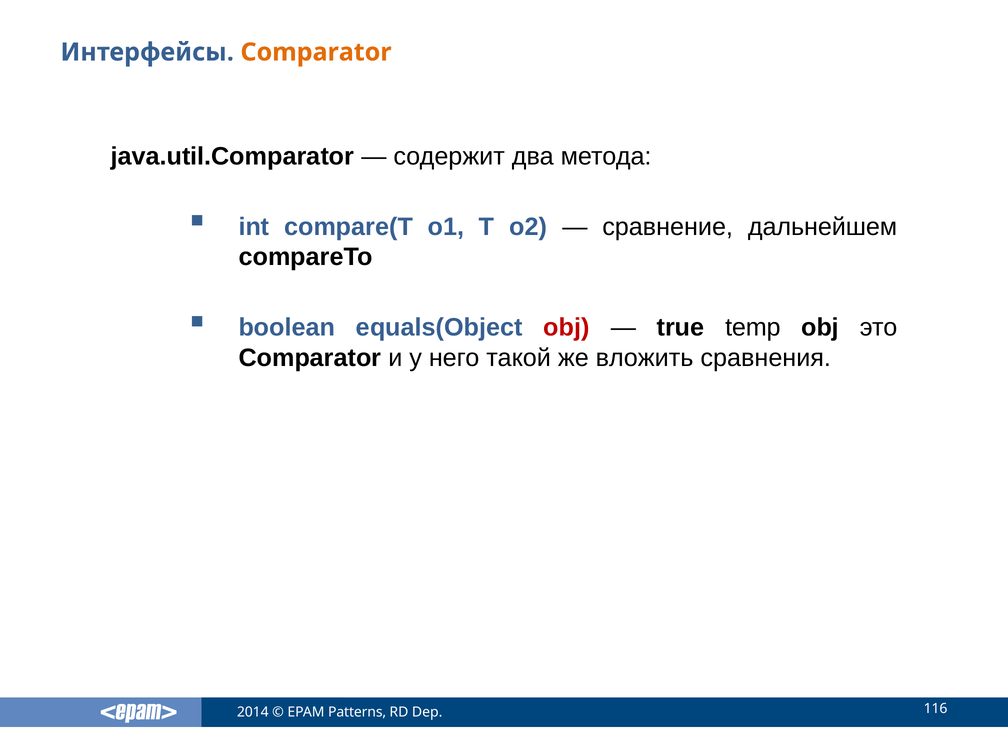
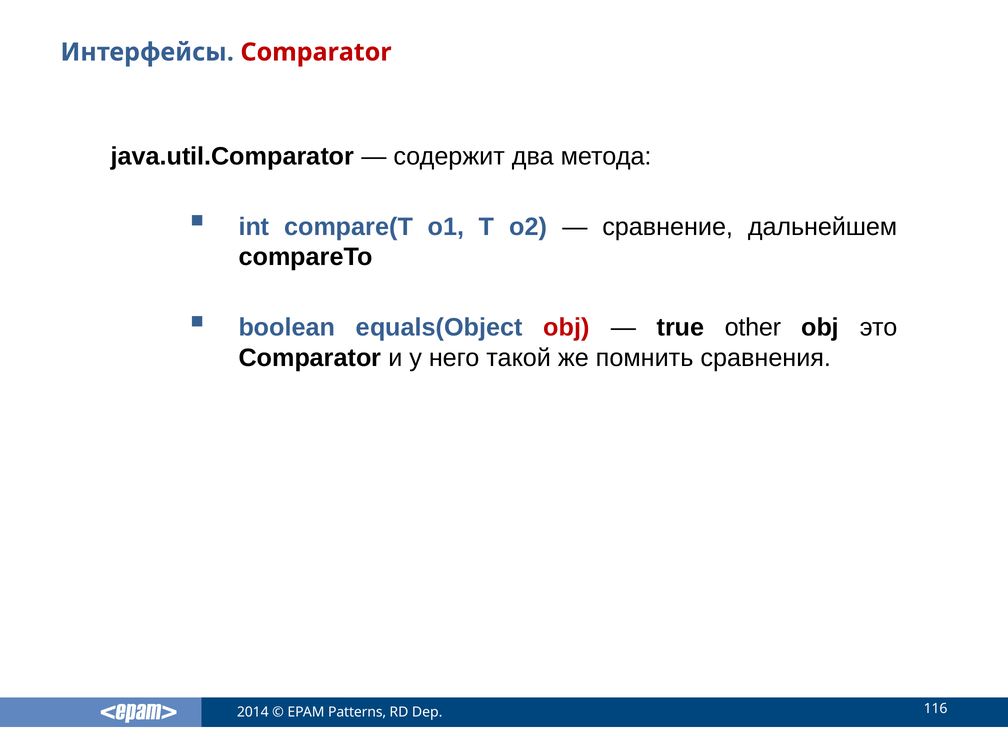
Comparator colour: orange -> red (316, 52)
temp: temp -> other (753, 328)
вложить: вложить -> помнить (645, 358)
